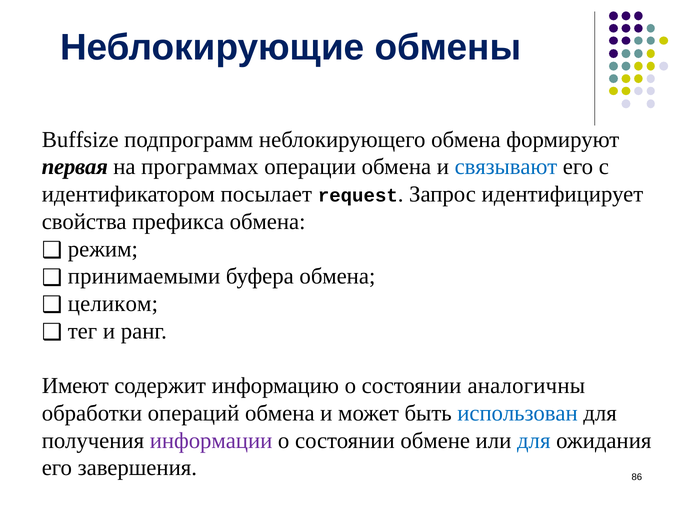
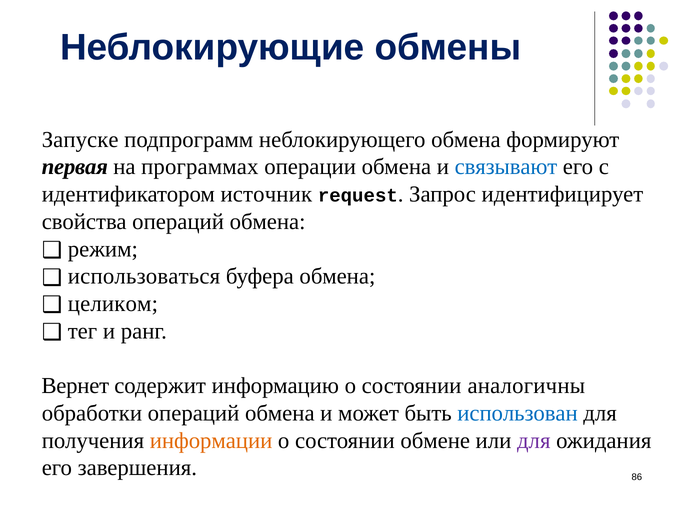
Buffsize: Buffsize -> Запуске (80, 139)
посылает: посылает -> источник (266, 194)
свойства префикса: префикса -> операций (178, 221)
принимаемыми: принимаемыми -> использоваться (144, 276)
Имеют: Имеют -> Вернет (75, 385)
информации colour: purple -> orange (211, 440)
для colour: blue -> purple (534, 440)
